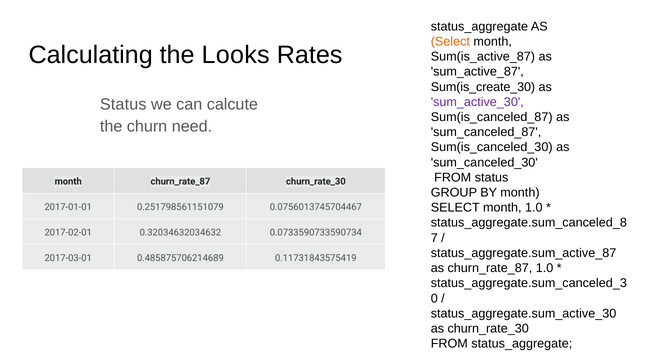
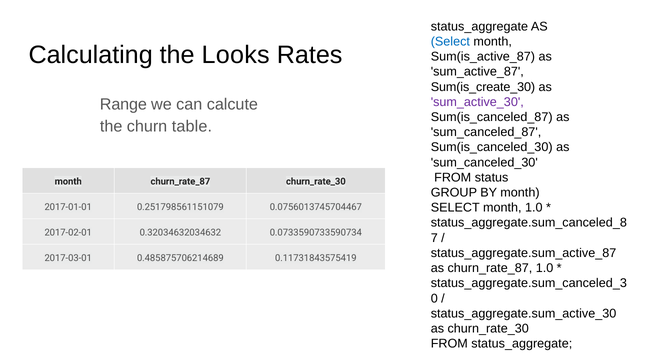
Select colour: orange -> blue (450, 42)
Status: Status -> Range (123, 104)
need: need -> table (192, 127)
